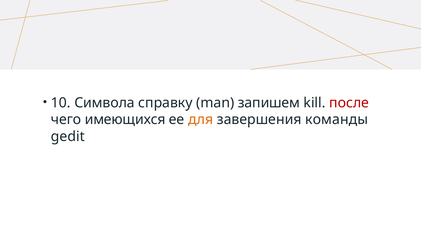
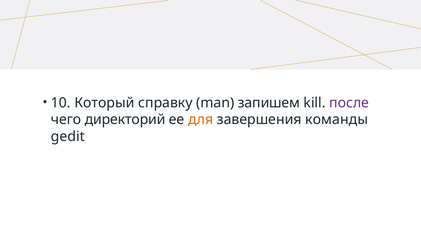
Символа: Символа -> Который (104, 103)
после colour: red -> purple (349, 103)
имеющихся: имеющихся -> директорий (125, 120)
